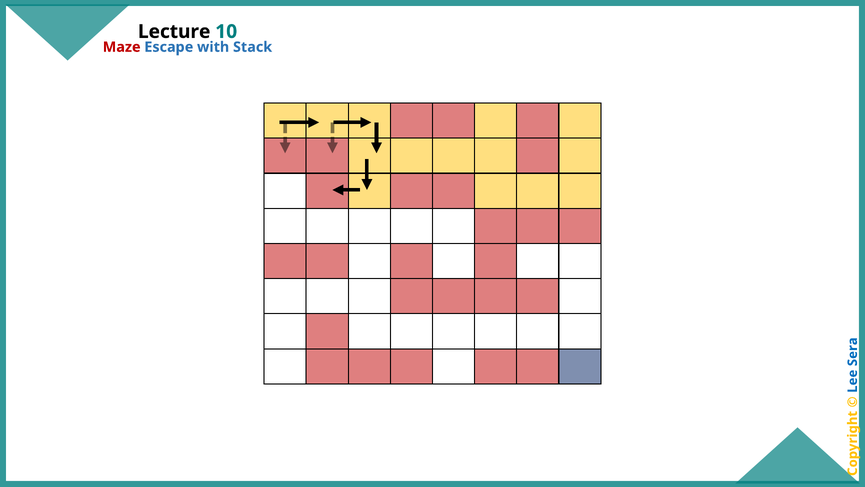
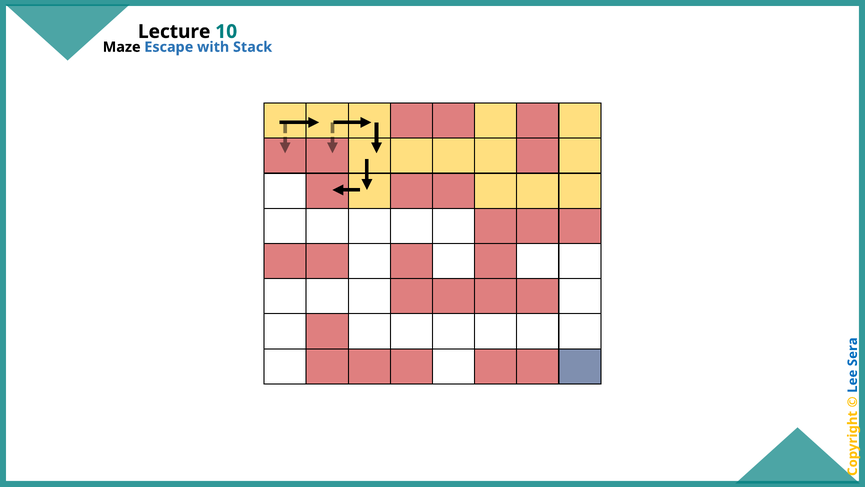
Maze colour: red -> black (122, 47)
